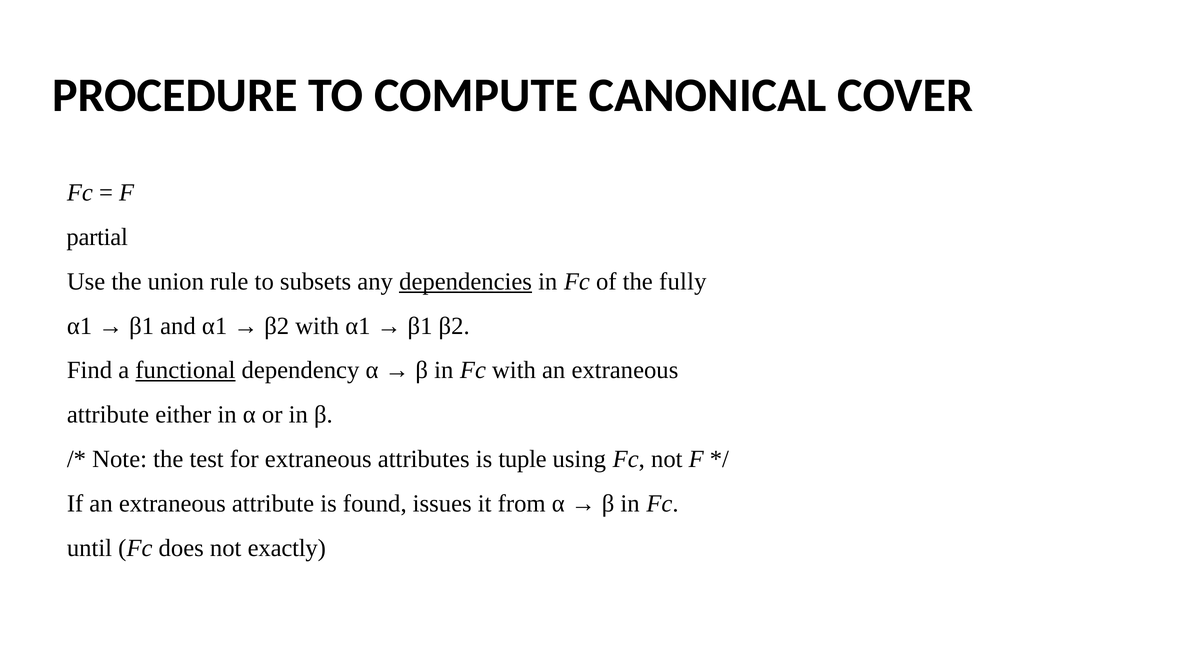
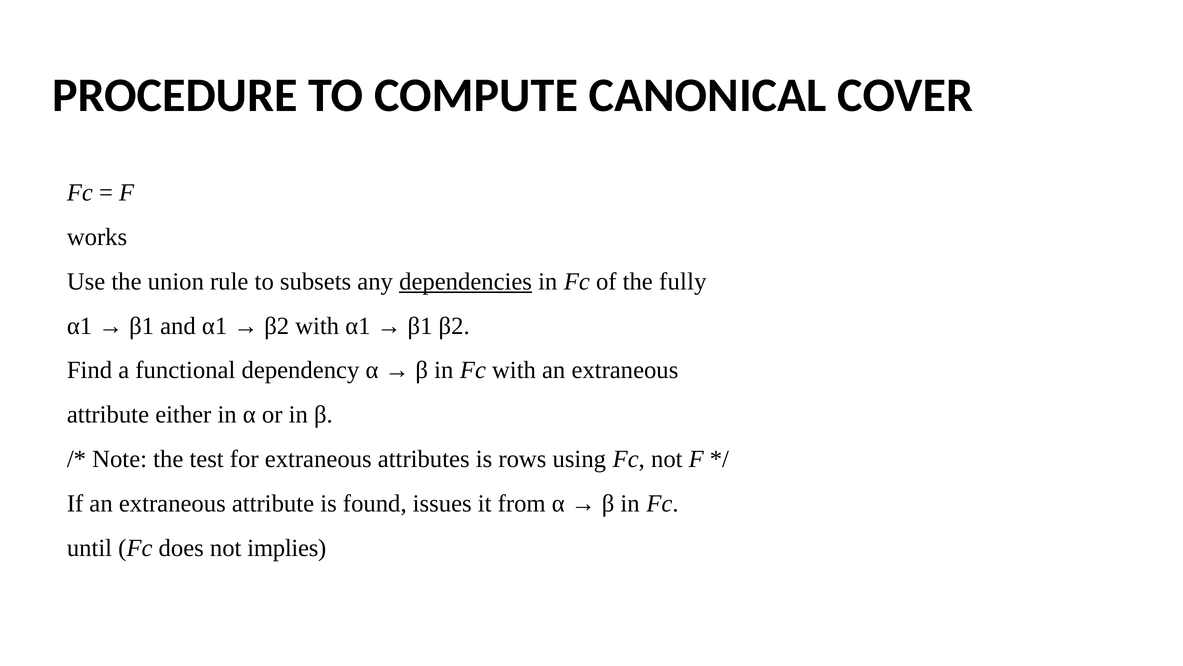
partial: partial -> works (97, 237)
functional underline: present -> none (185, 370)
tuple: tuple -> rows (522, 459)
exactly: exactly -> implies (287, 548)
